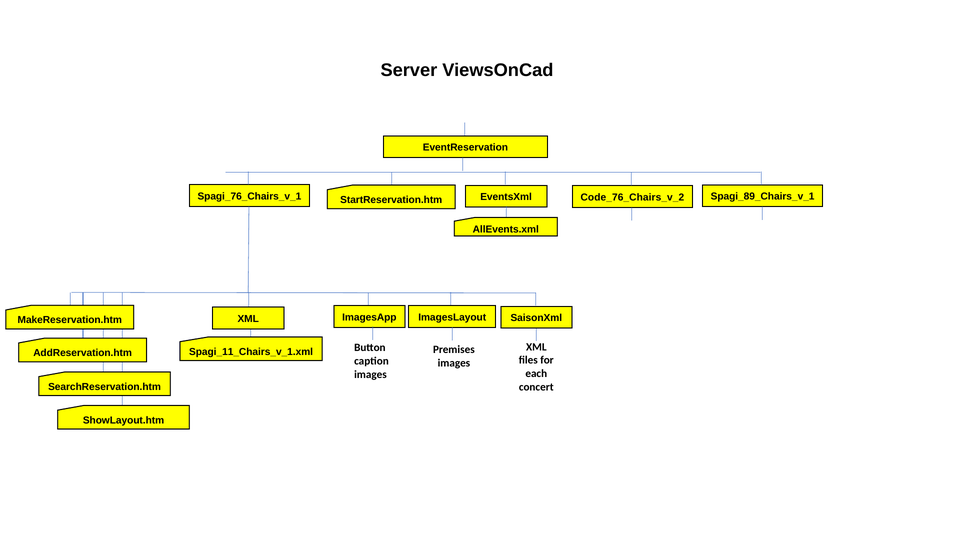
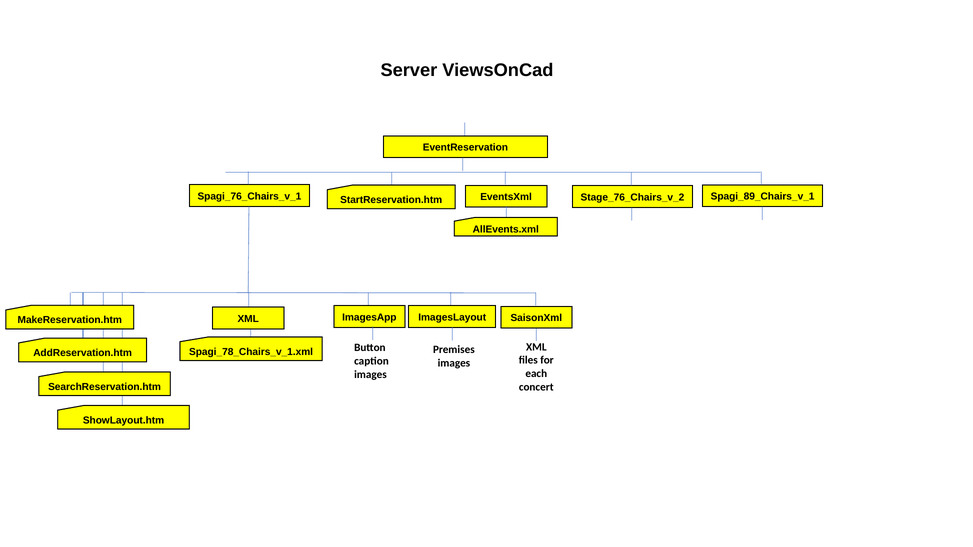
Code_76_Chairs_v_2: Code_76_Chairs_v_2 -> Stage_76_Chairs_v_2 (632, 197)
Spagi_11_Chairs_v_1.xml: Spagi_11_Chairs_v_1.xml -> Spagi_78_Chairs_v_1.xml (251, 352)
